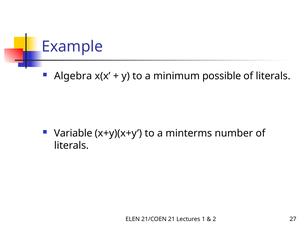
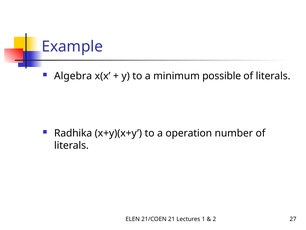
Variable: Variable -> Radhika (73, 133)
minterms: minterms -> operation (189, 133)
